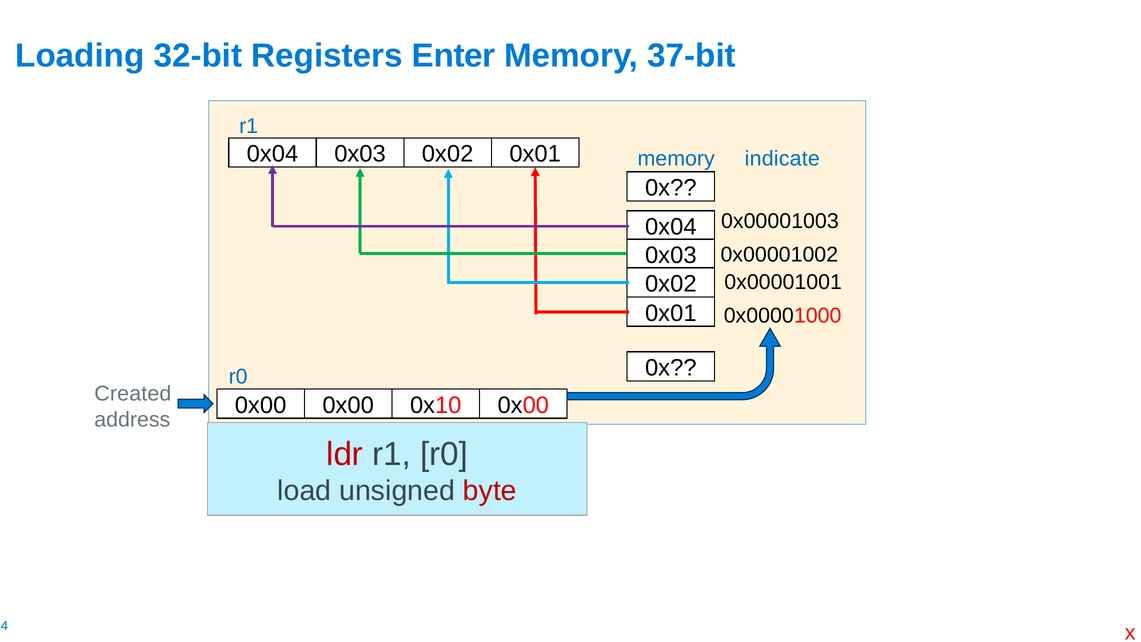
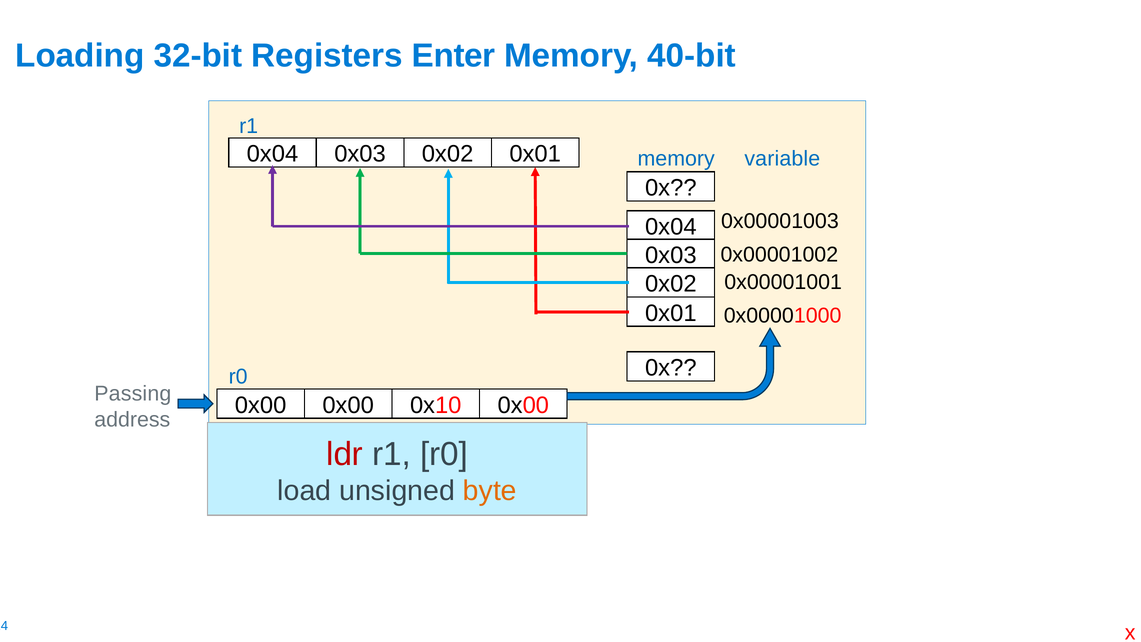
37-bit: 37-bit -> 40-bit (692, 56)
indicate: indicate -> variable (782, 159)
Created: Created -> Passing (133, 394)
byte colour: red -> orange (490, 491)
